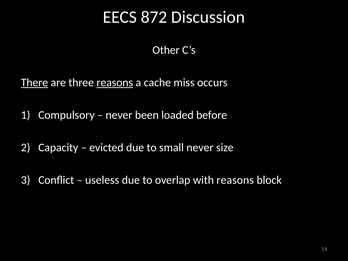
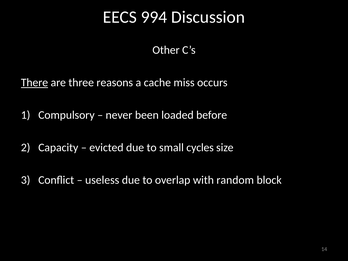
872: 872 -> 994 (154, 17)
reasons underline: present -> none (115, 83)
small never: never -> cycles (200, 148)
with reasons: reasons -> random (235, 180)
